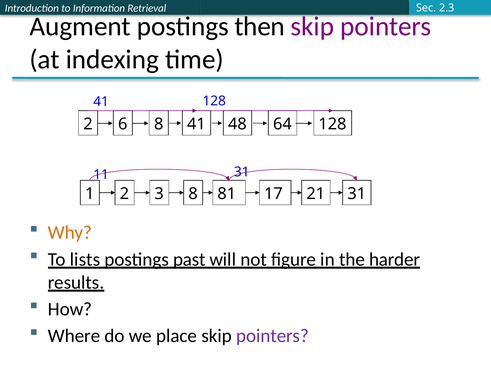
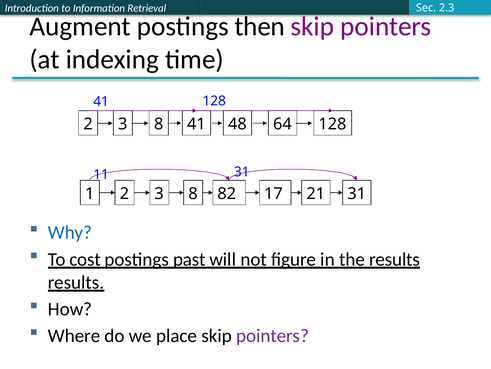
6: 6 -> 3 (123, 124)
81: 81 -> 82 (227, 193)
Why colour: orange -> blue (70, 232)
lists: lists -> cost (85, 259)
the harder: harder -> results (395, 259)
